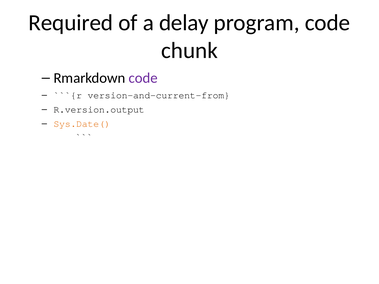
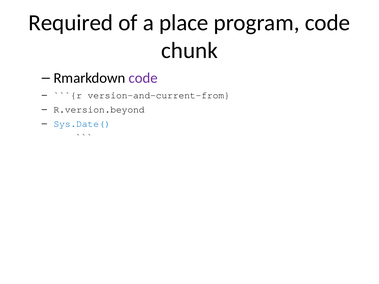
delay: delay -> place (184, 23)
R.version.output: R.version.output -> R.version.beyond (99, 110)
Sys.Date( colour: orange -> blue (82, 124)
